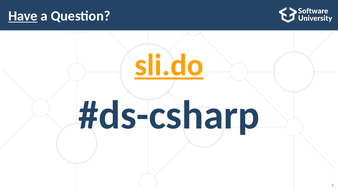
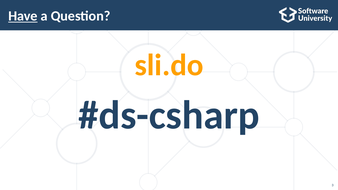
sli.do underline: present -> none (169, 65)
